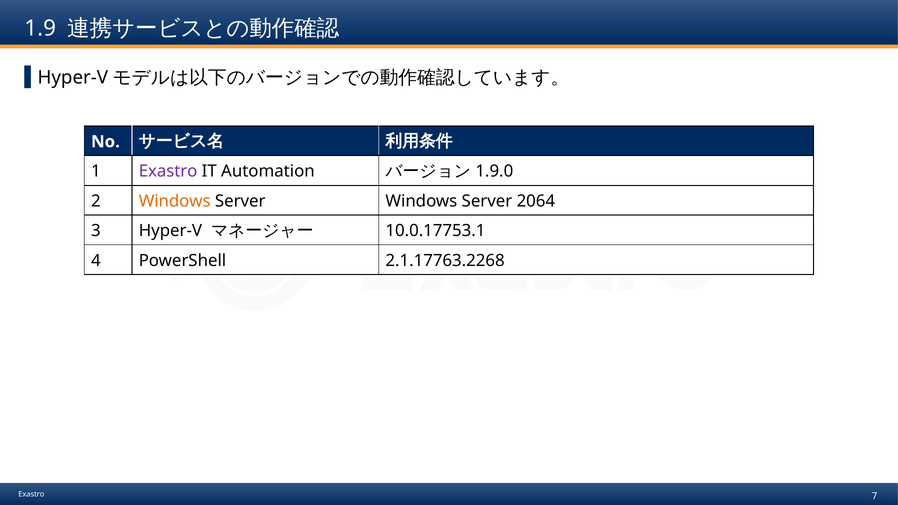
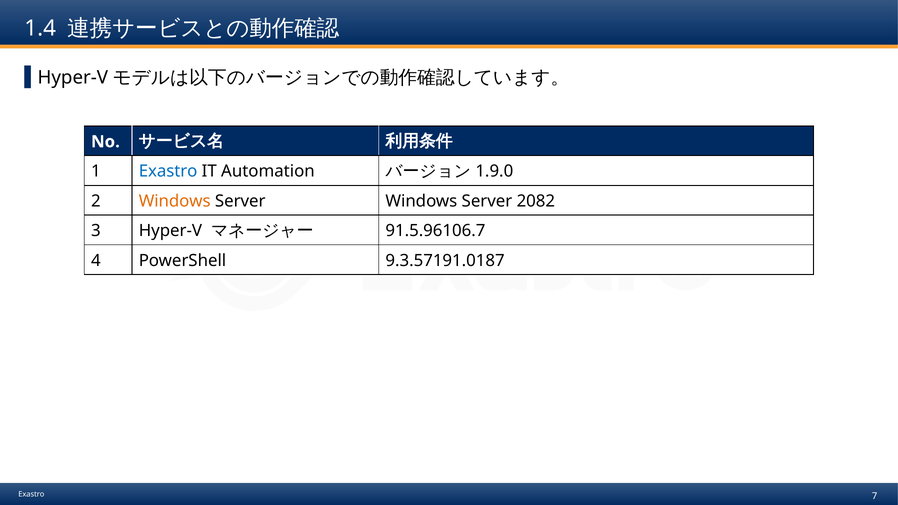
1.9: 1.9 -> 1.4 (40, 29)
Exastro colour: purple -> blue (168, 171)
2064: 2064 -> 2082 (536, 201)
10.0.17753.1: 10.0.17753.1 -> 91.5.96106.7 (435, 231)
2.1.17763.2268: 2.1.17763.2268 -> 9.3.57191.0187 (445, 261)
